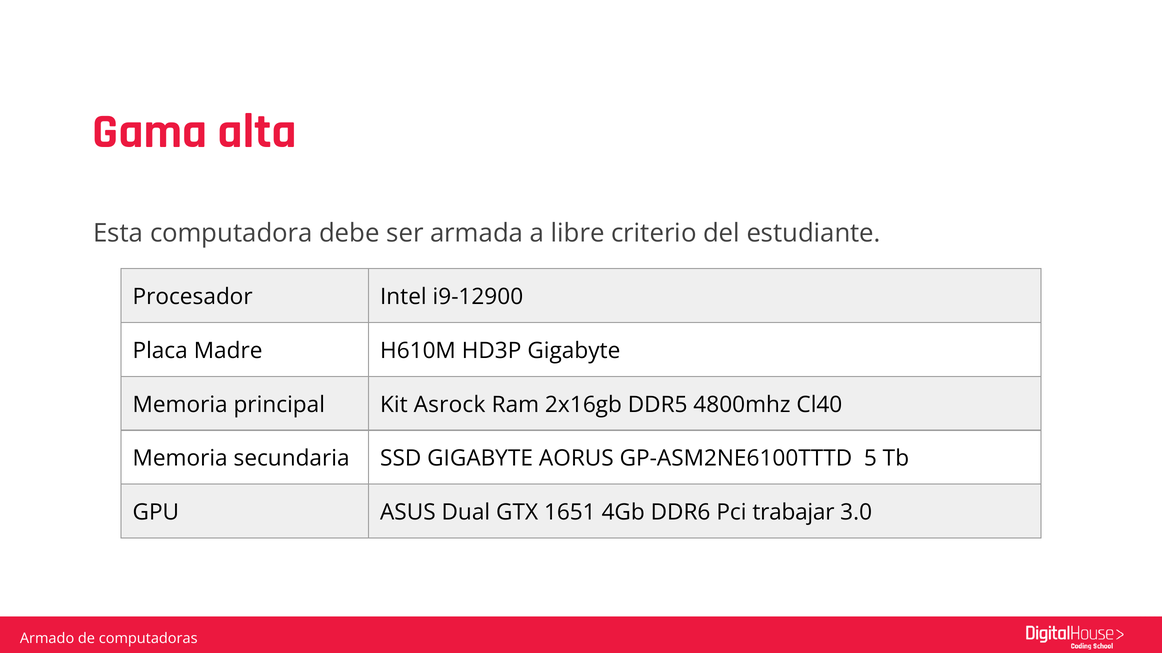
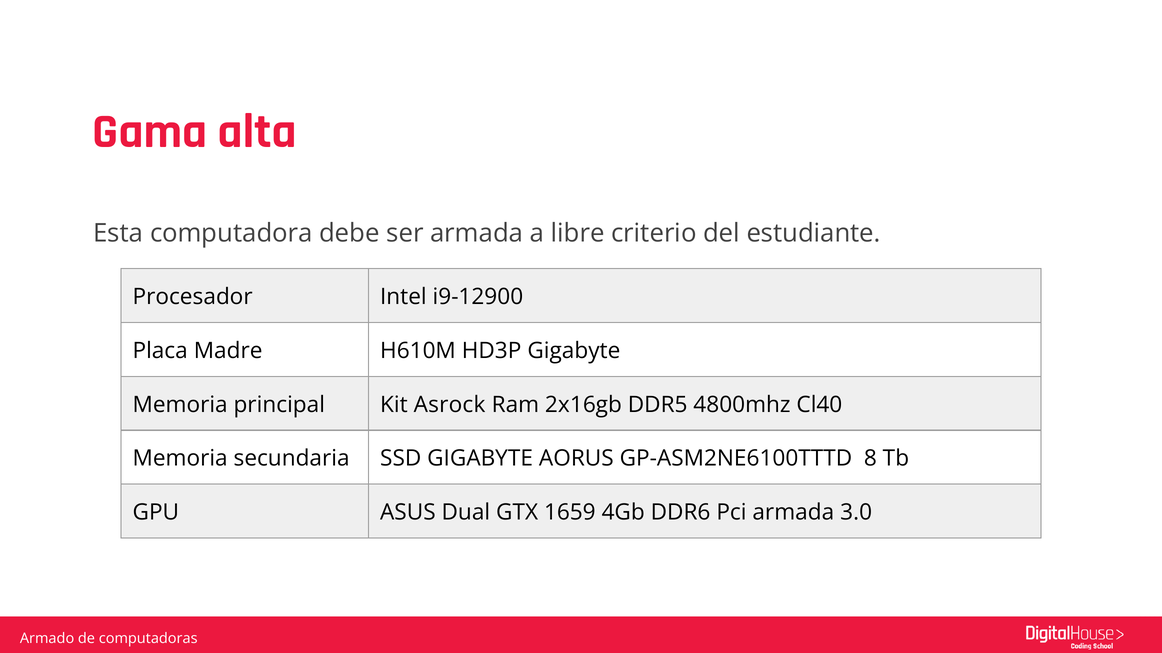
5: 5 -> 8 (870, 459)
1651: 1651 -> 1659 (570, 513)
Pci trabajar: trabajar -> armada (793, 513)
